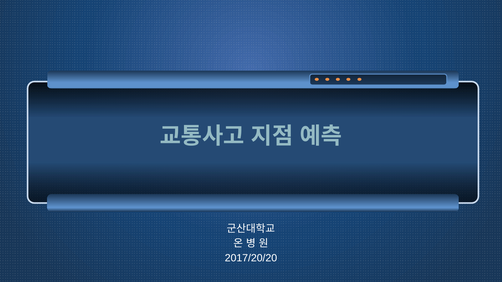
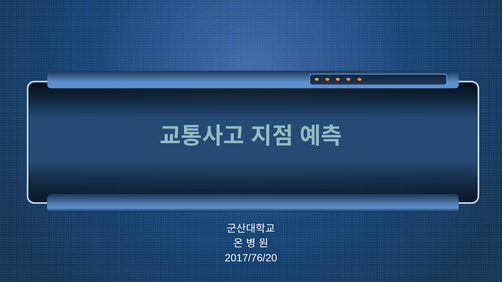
2017/20/20: 2017/20/20 -> 2017/76/20 (251, 258)
